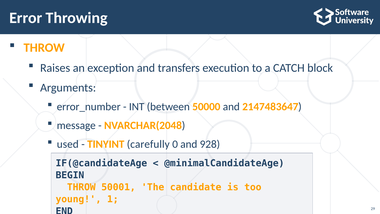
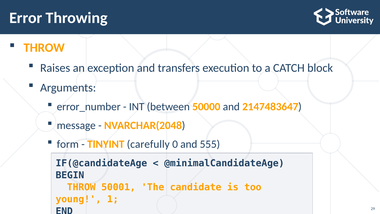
used: used -> form (68, 144)
928: 928 -> 555 (210, 144)
